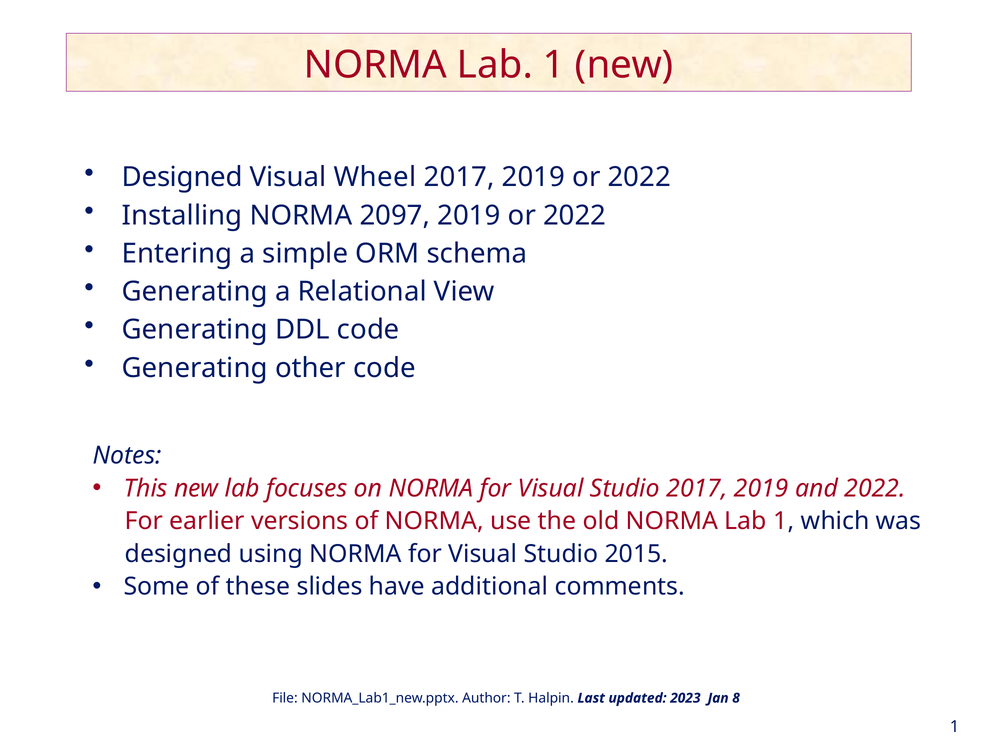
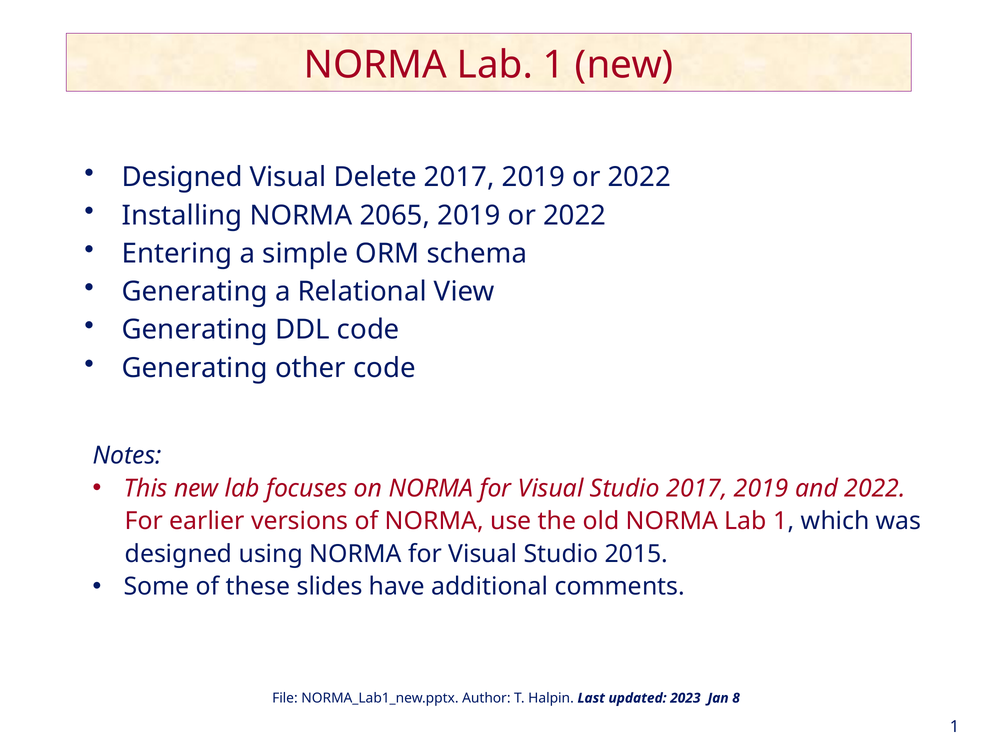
Wheel: Wheel -> Delete (375, 177)
2097: 2097 -> 2065 (395, 215)
